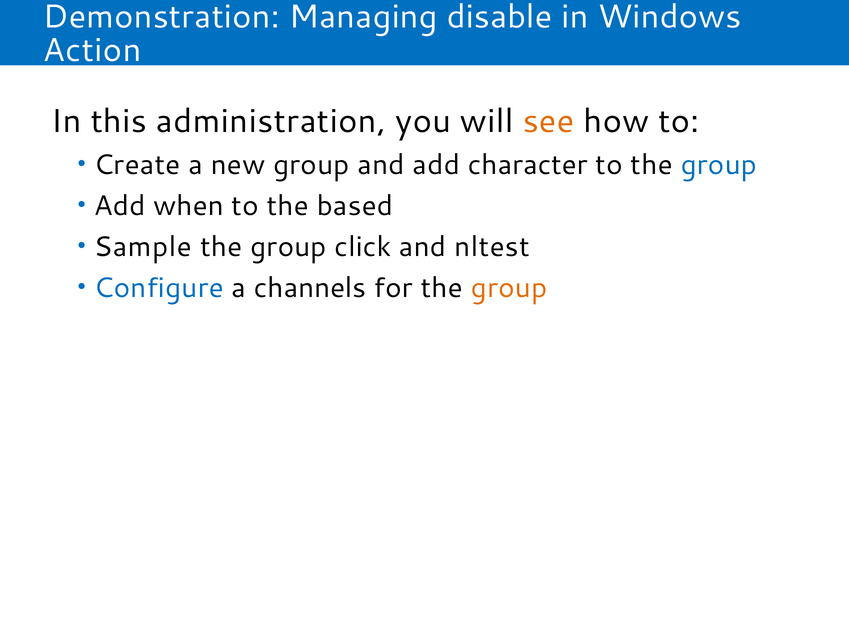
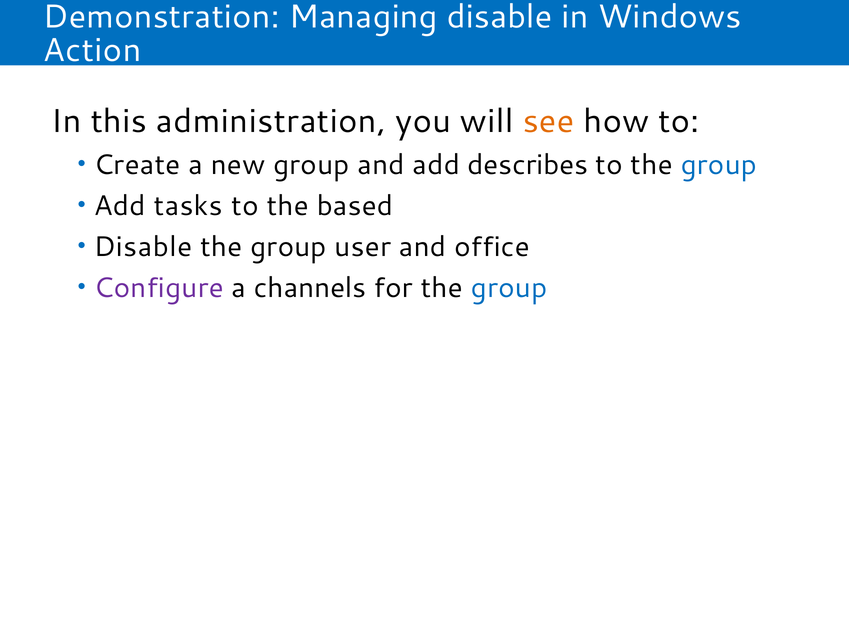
character: character -> describes (528, 165)
when: when -> tasks (188, 206)
Sample: Sample -> Disable (143, 247)
click: click -> user (363, 247)
nltest: nltest -> office (492, 247)
Configure colour: blue -> purple (159, 288)
group colour: orange -> blue (509, 288)
